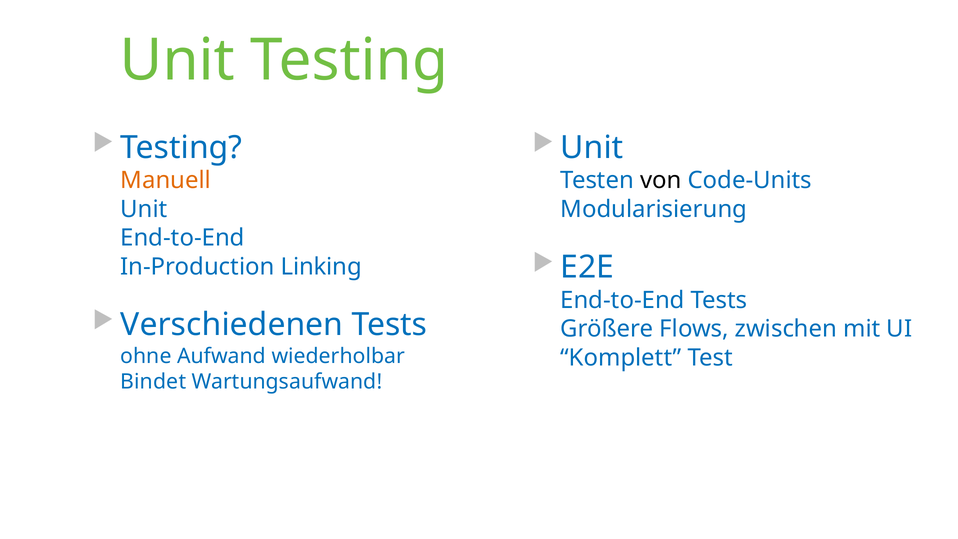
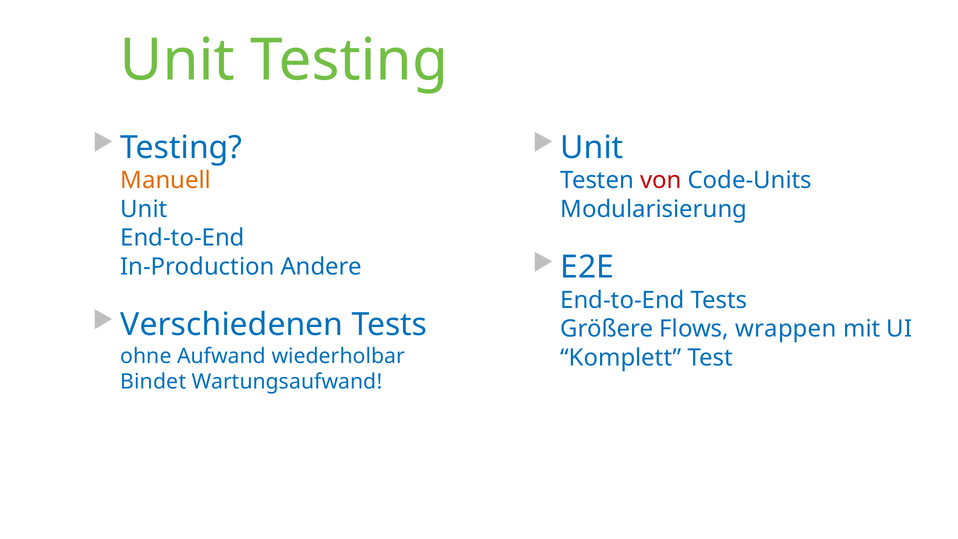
von colour: black -> red (661, 180)
Linking: Linking -> Andere (321, 267)
zwischen: zwischen -> wrappen (786, 329)
